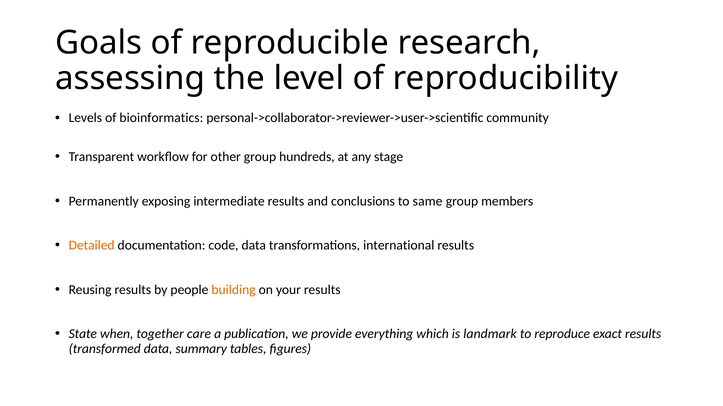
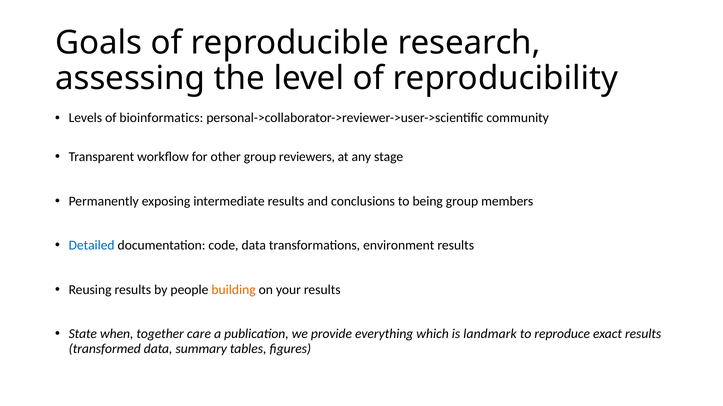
hundreds: hundreds -> reviewers (307, 157)
same: same -> being (428, 201)
Detailed colour: orange -> blue (92, 246)
international: international -> environment (399, 246)
